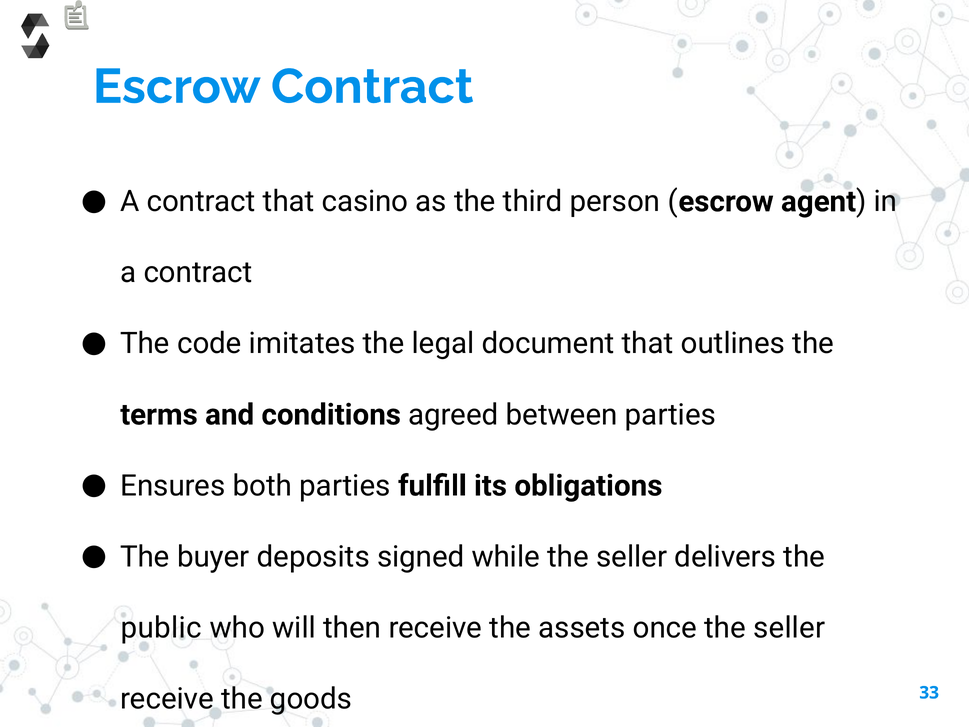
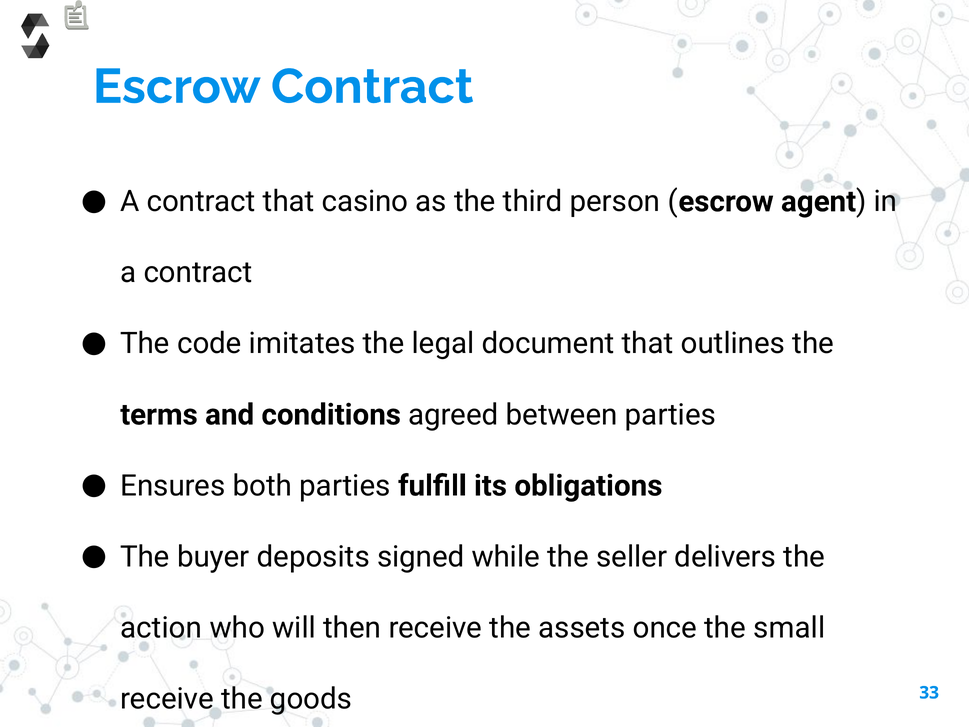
public: public -> action (161, 628)
once the seller: seller -> small (789, 628)
